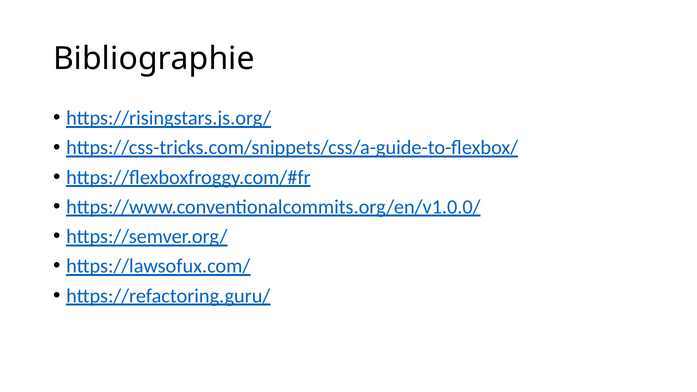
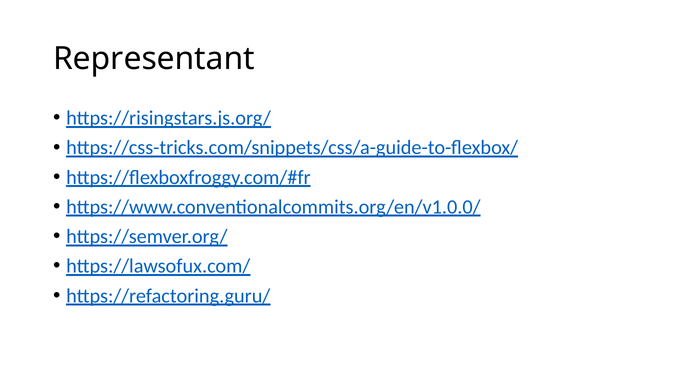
Bibliographie: Bibliographie -> Representant (154, 59)
